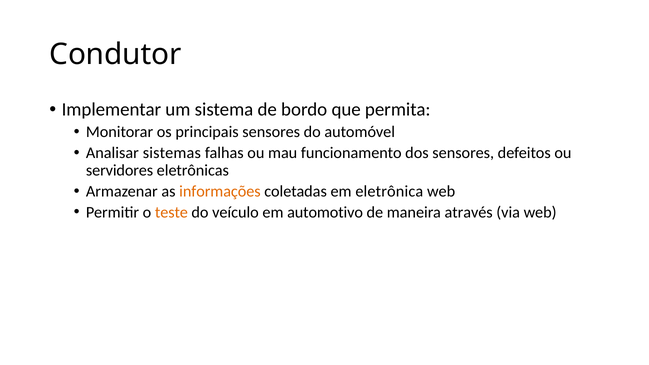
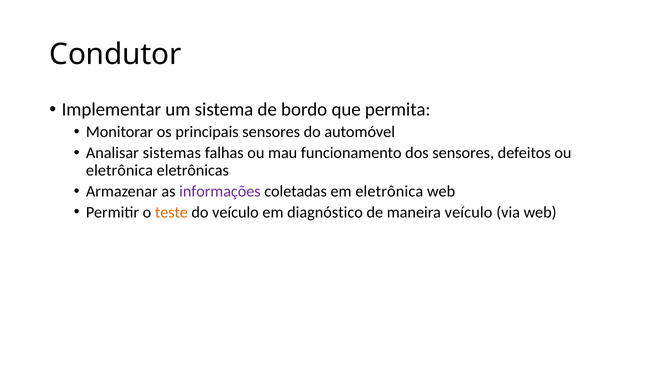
servidores: servidores -> eletrônica (119, 171)
informações colour: orange -> purple (220, 191)
automotivo: automotivo -> diagnóstico (325, 212)
maneira através: através -> veículo (469, 212)
